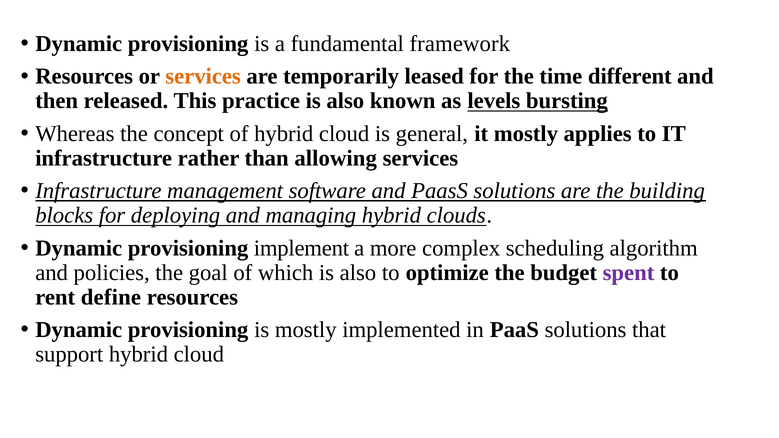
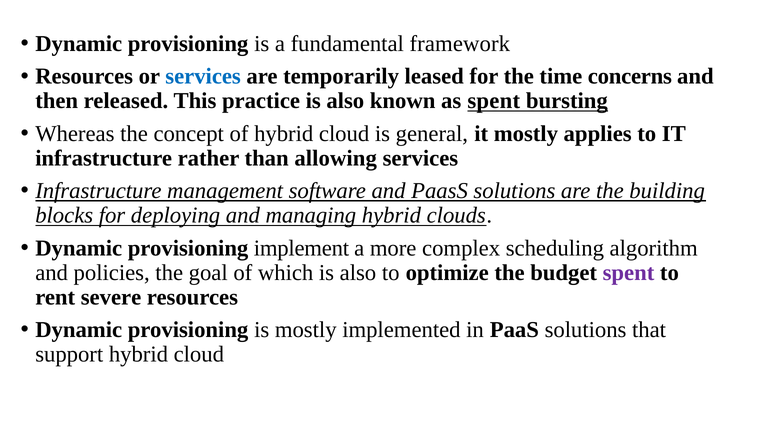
services colour: orange -> blue (203, 77)
different: different -> concerns (630, 77)
as levels: levels -> spent (494, 101)
define: define -> severe (111, 297)
